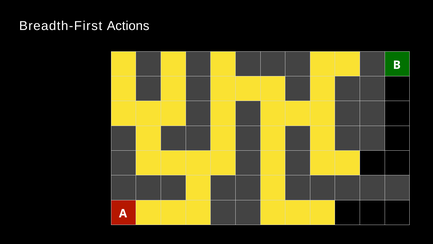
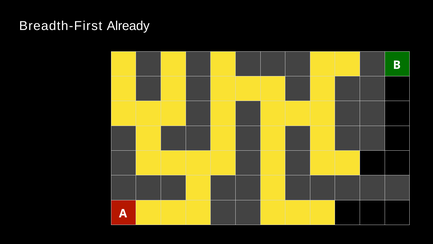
Actions: Actions -> Already (128, 26)
